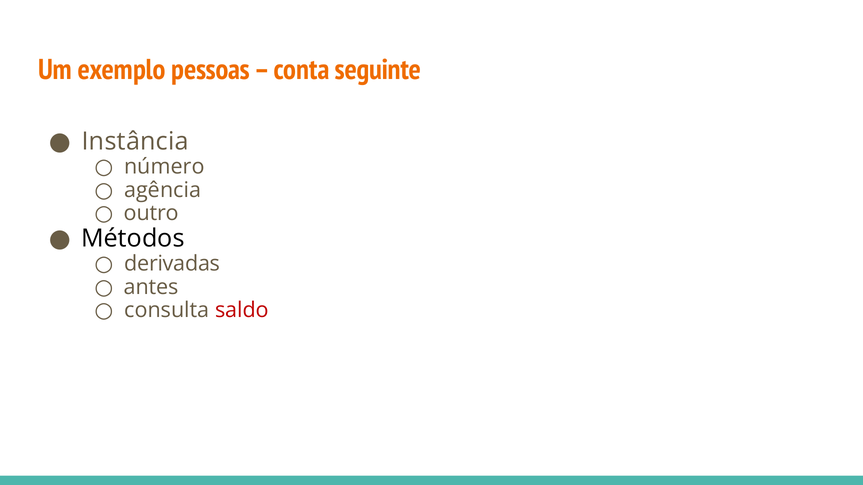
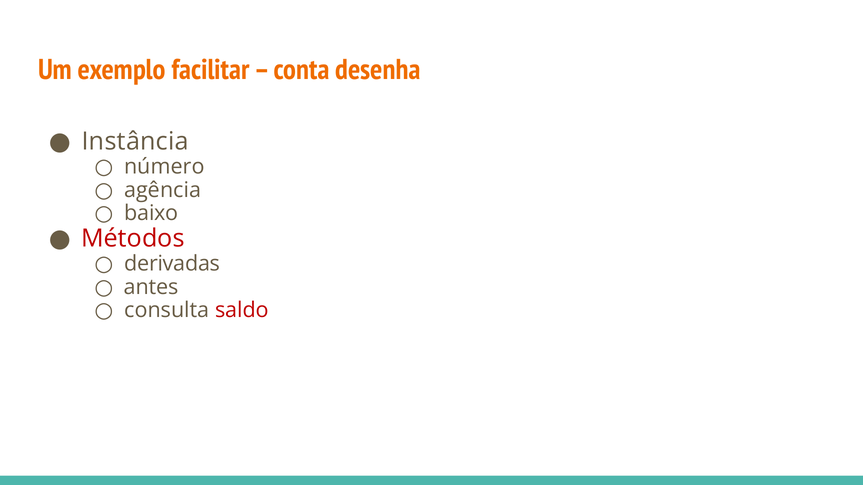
pessoas: pessoas -> facilitar (211, 70)
seguinte: seguinte -> desenha (378, 70)
outro: outro -> baixo (151, 213)
Métodos colour: black -> red (133, 239)
